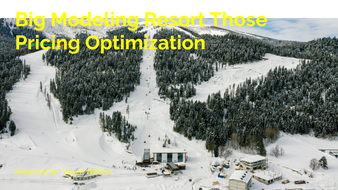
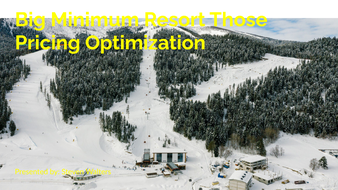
Modeling: Modeling -> Minimum (95, 20)
